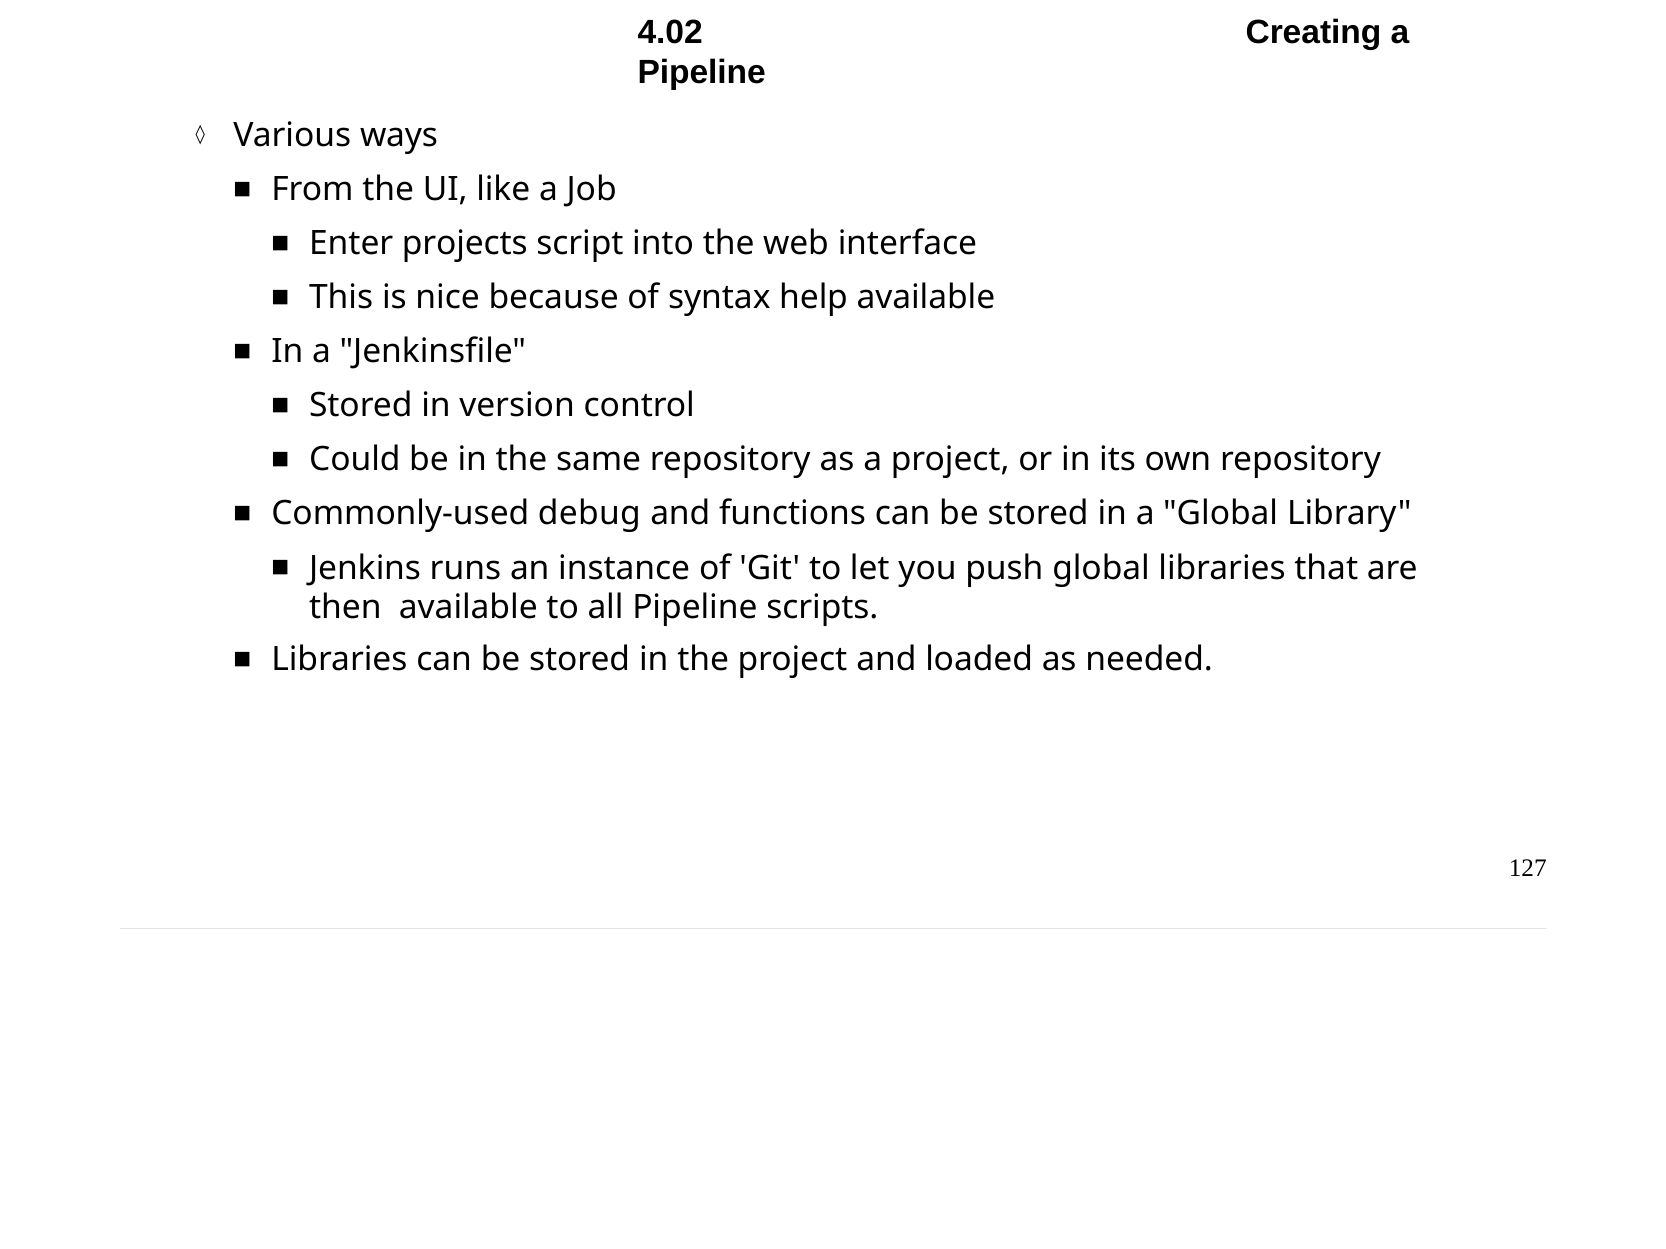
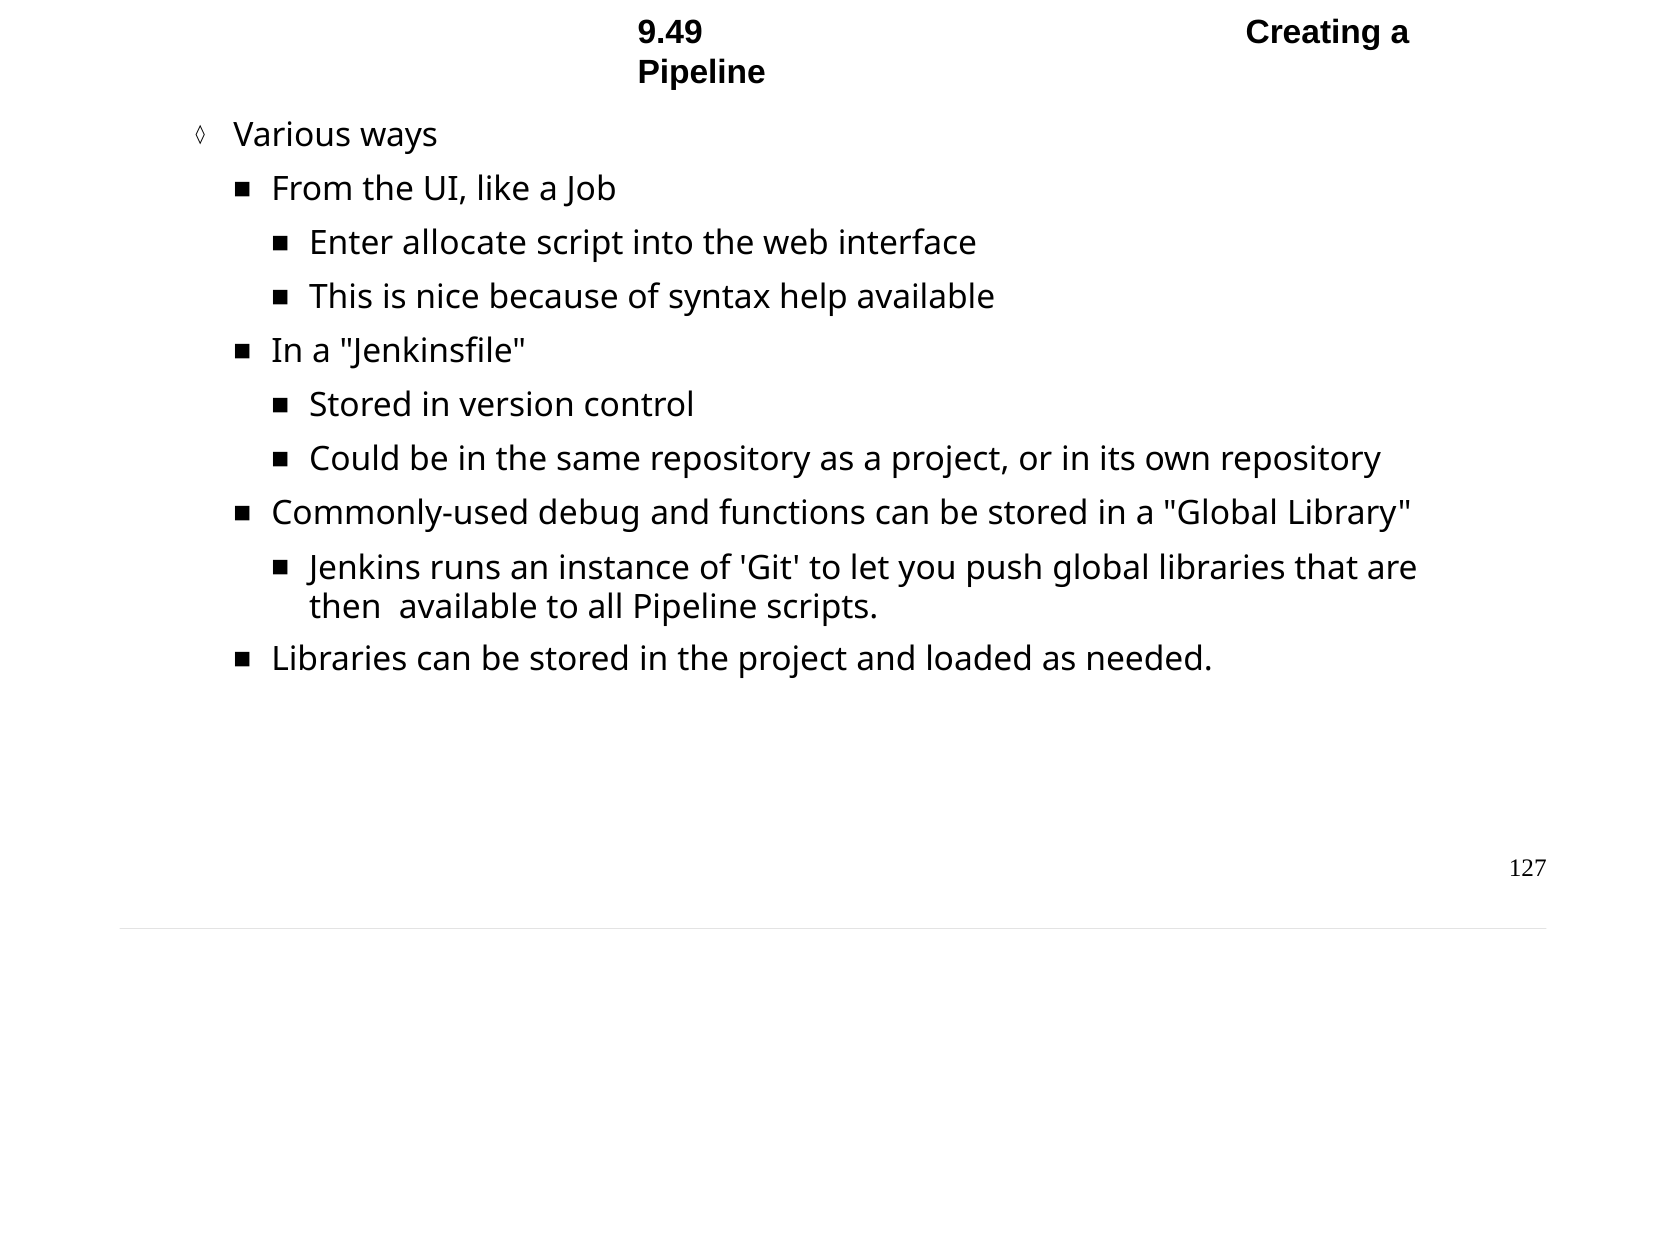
4.02: 4.02 -> 9.49 (670, 32)
projects: projects -> allocate (465, 243)
